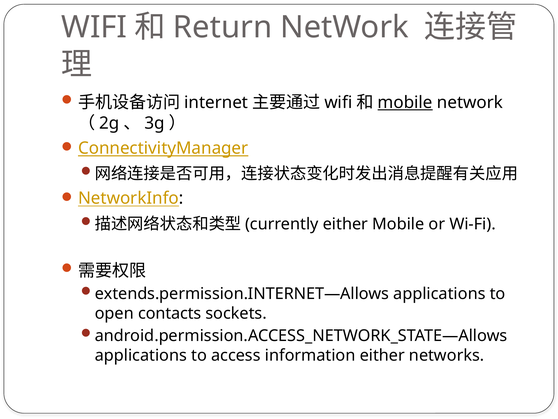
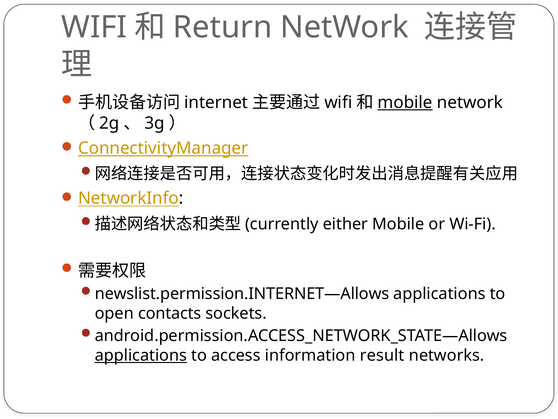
extends.permission.INTERNET—Allows: extends.permission.INTERNET—Allows -> newslist.permission.INTERNET—Allows (242, 293)
applications underline: none -> present (141, 355)
information either: either -> result (382, 355)
